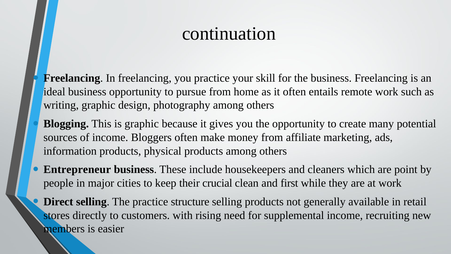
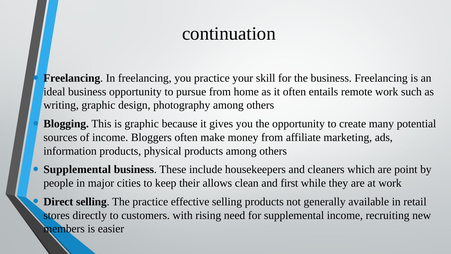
Entrepreneur: Entrepreneur -> Supplemental (77, 169)
crucial: crucial -> allows (217, 183)
structure: structure -> effective (190, 202)
